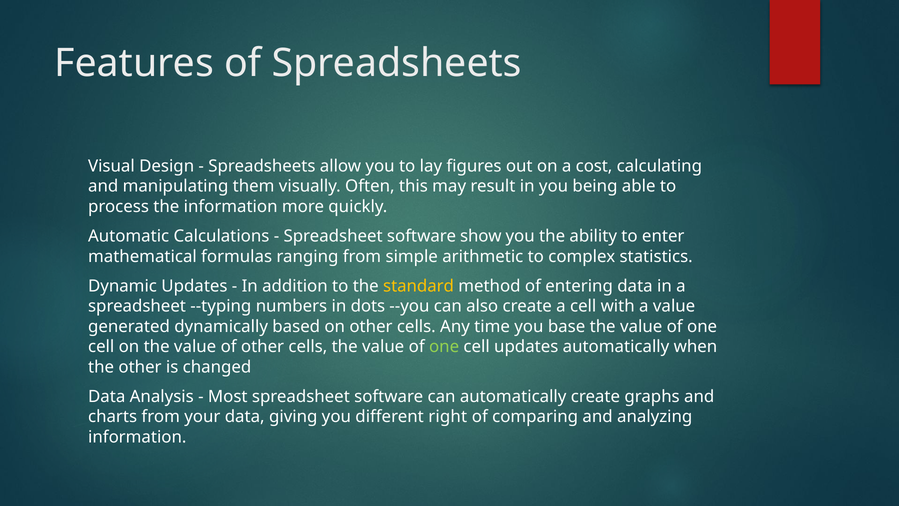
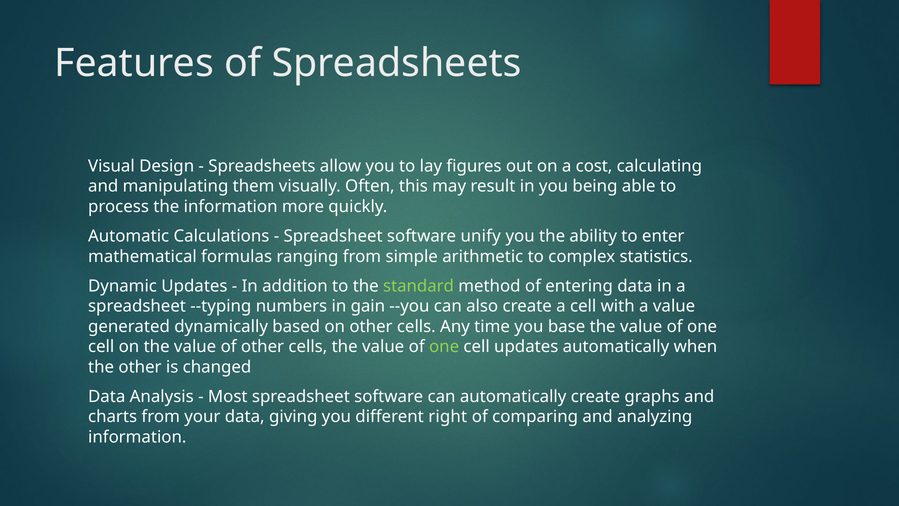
show: show -> unify (481, 236)
standard colour: yellow -> light green (419, 286)
dots: dots -> gain (368, 306)
